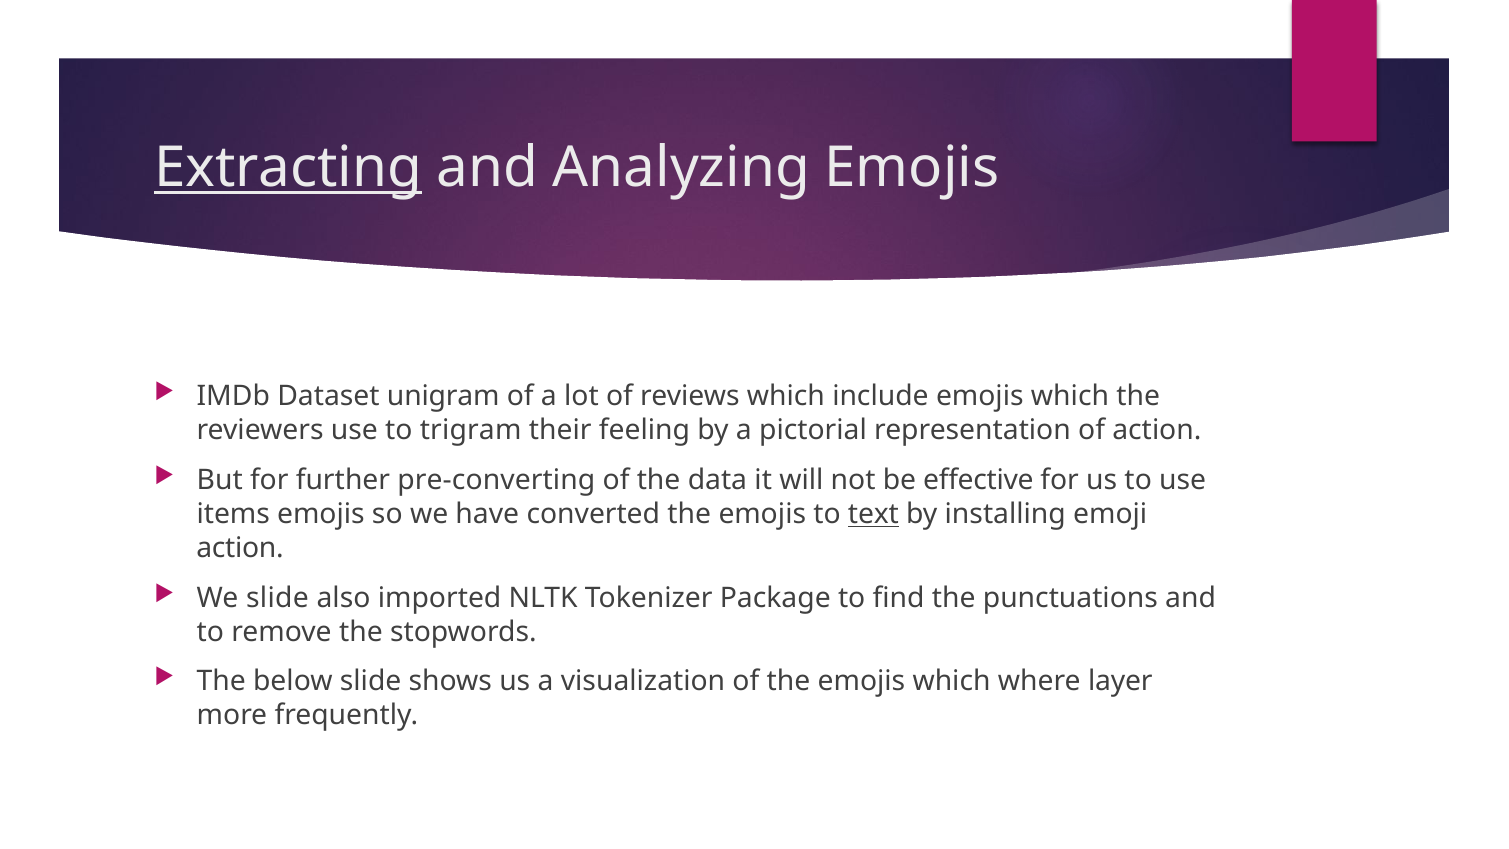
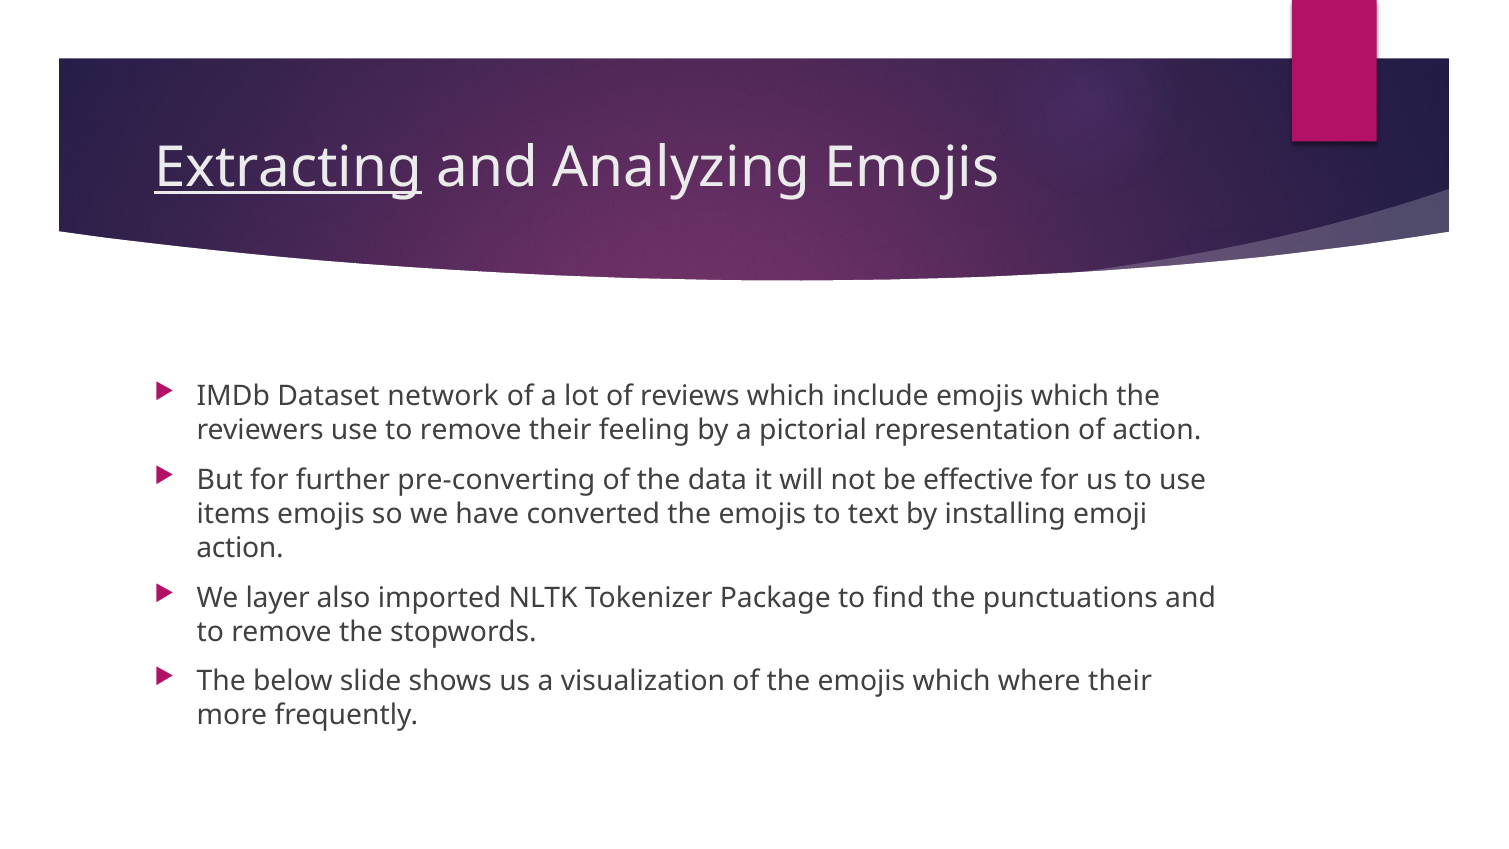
unigram: unigram -> network (443, 397)
use to trigram: trigram -> remove (471, 430)
text underline: present -> none (873, 514)
We slide: slide -> layer (278, 598)
where layer: layer -> their (1120, 681)
